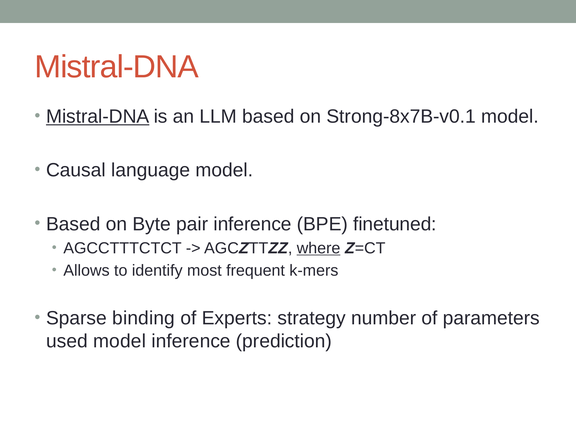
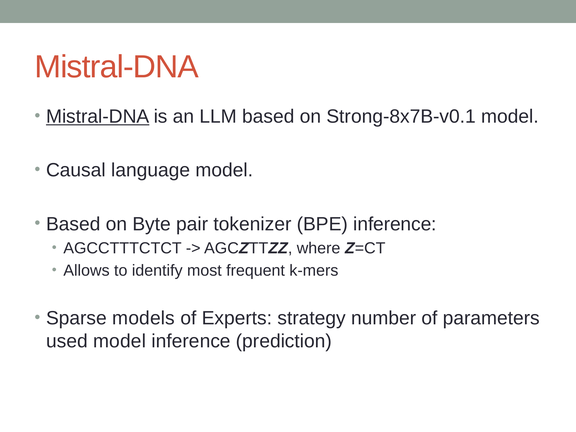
pair inference: inference -> tokenizer (253, 224)
BPE finetuned: finetuned -> inference (395, 224)
where underline: present -> none (319, 248)
binding: binding -> models (144, 318)
